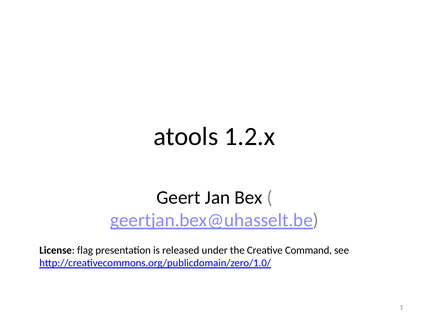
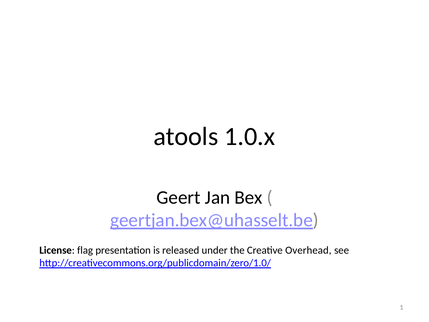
1.2.x: 1.2.x -> 1.0.x (250, 136)
Command: Command -> Overhead (308, 250)
